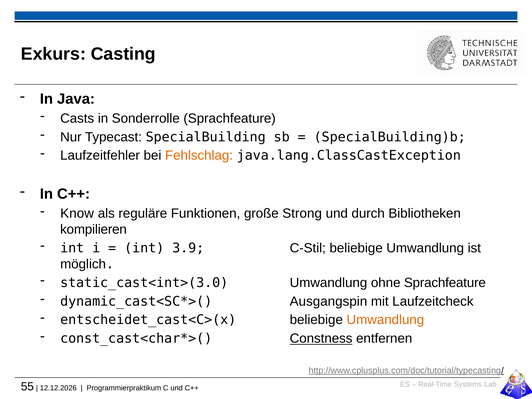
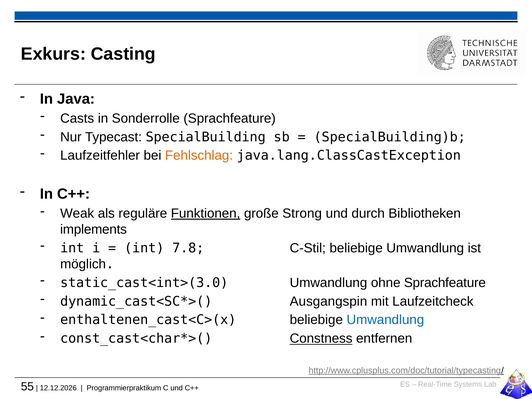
Know: Know -> Weak (77, 214)
Funktionen underline: none -> present (206, 214)
kompilieren: kompilieren -> implements (93, 229)
3.9: 3.9 -> 7.8 (188, 248)
entscheidet_cast<C>(x: entscheidet_cast<C>(x -> enthaltenen_cast<C>(x (148, 320)
Umwandlung colour: orange -> blue (385, 320)
